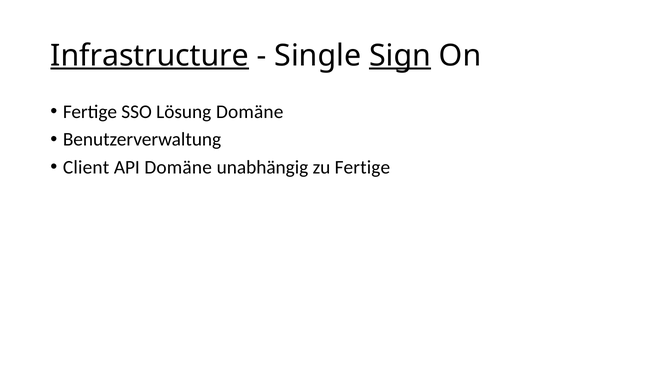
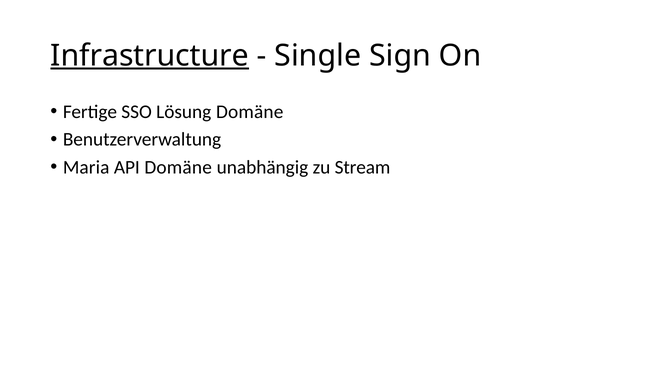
Sign underline: present -> none (400, 56)
Client: Client -> Maria (86, 167)
zu Fertige: Fertige -> Stream (362, 167)
